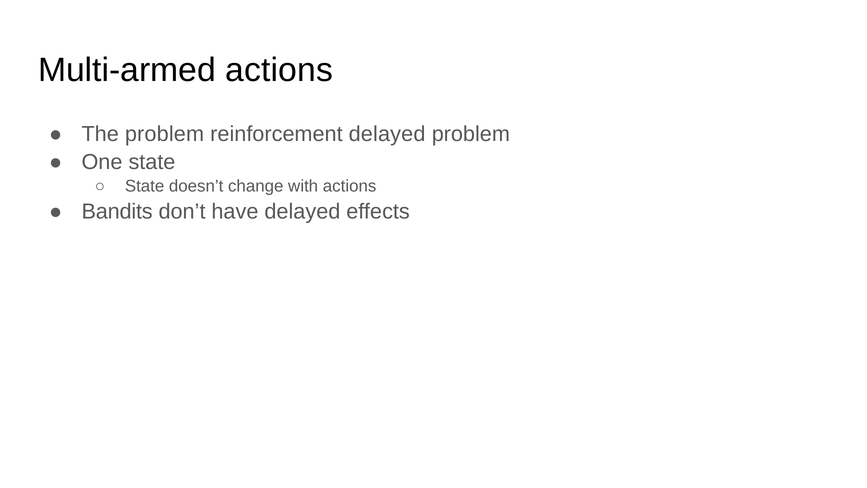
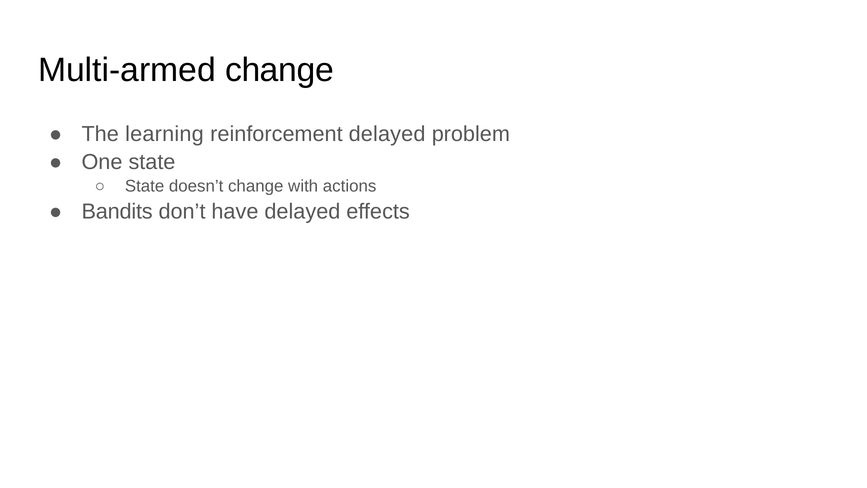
Multi-armed actions: actions -> change (279, 70)
The problem: problem -> learning (164, 134)
